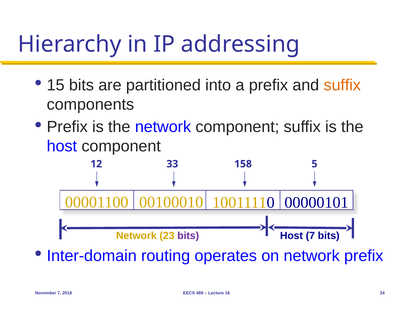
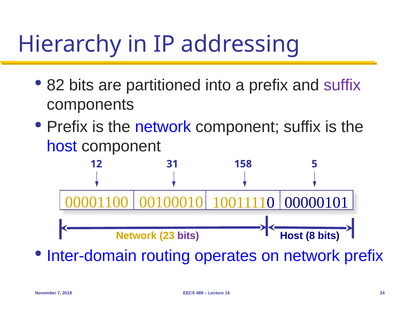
15: 15 -> 82 (56, 85)
suffix colour: orange -> purple (342, 85)
33: 33 -> 31 (172, 164)
Host 7: 7 -> 8 (310, 235)
